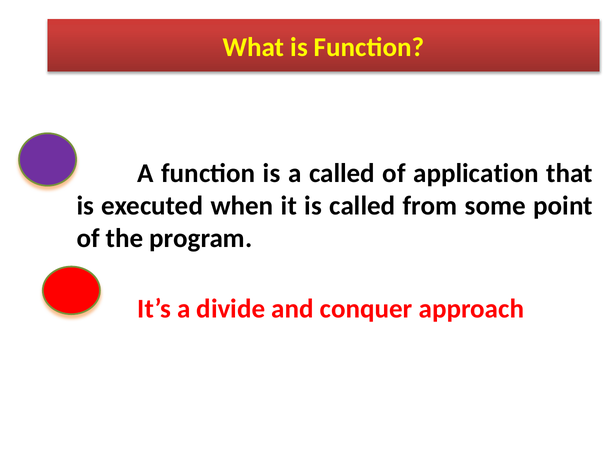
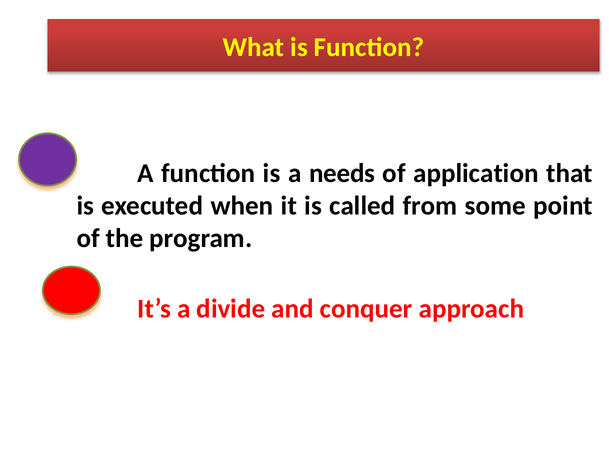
a called: called -> needs (342, 173)
